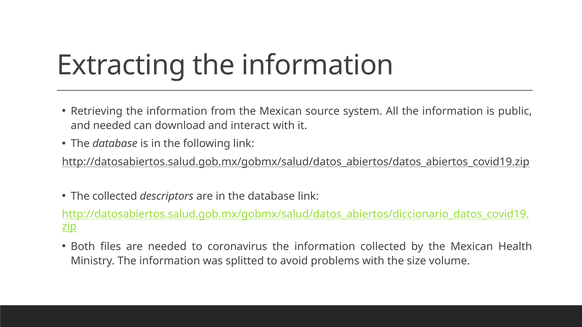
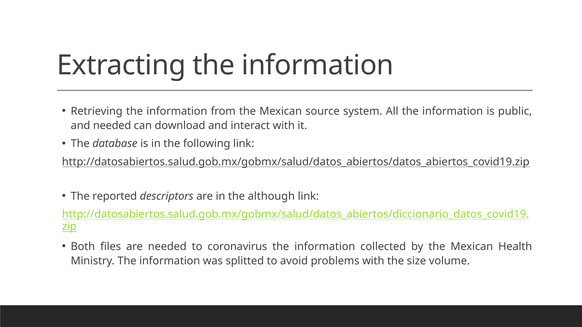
The collected: collected -> reported (115, 196)
in the database: database -> although (271, 196)
